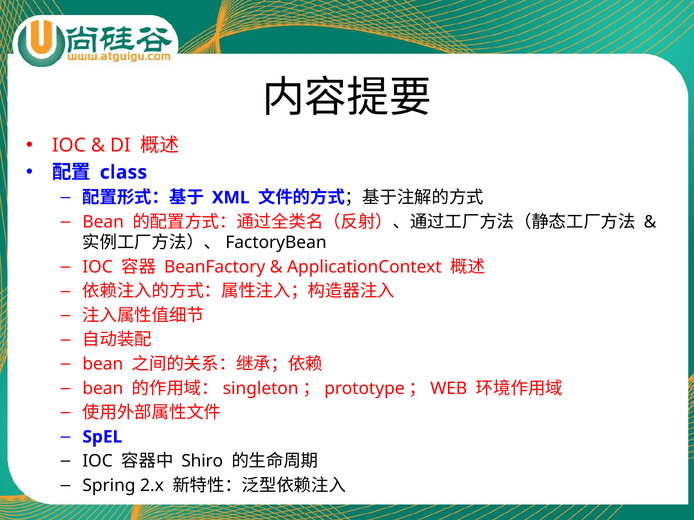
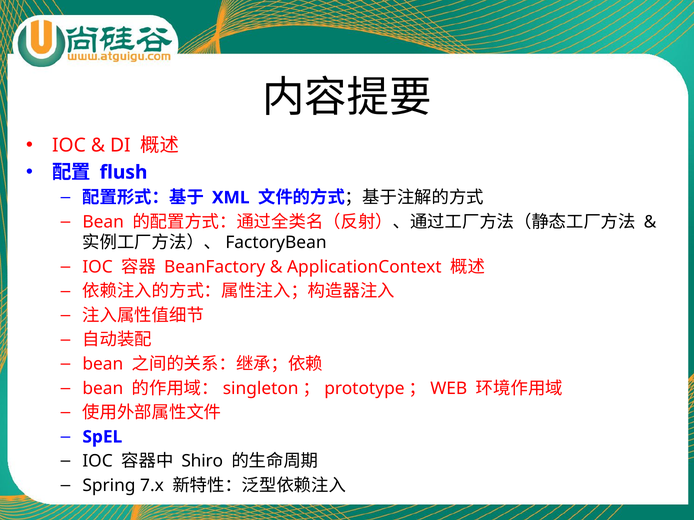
class: class -> flush (124, 173)
2.x: 2.x -> 7.x (152, 486)
